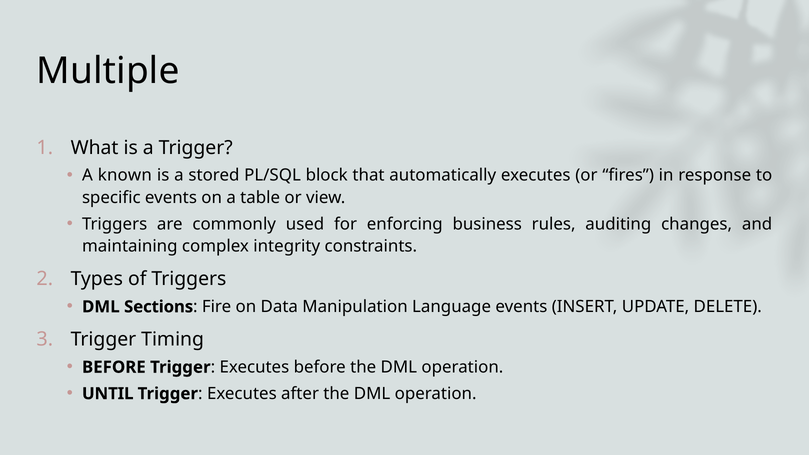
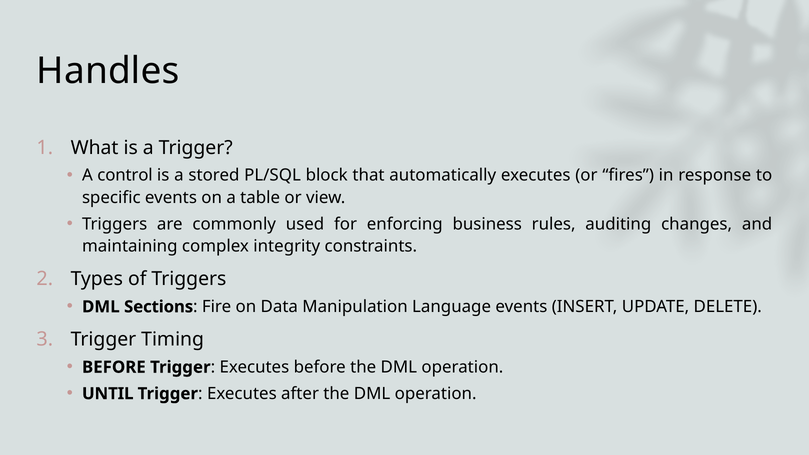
Multiple: Multiple -> Handles (108, 71)
known: known -> control (125, 175)
